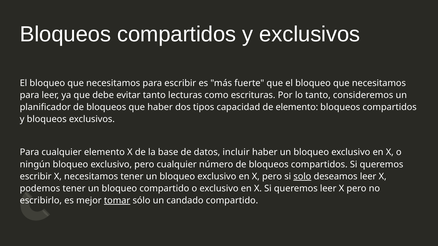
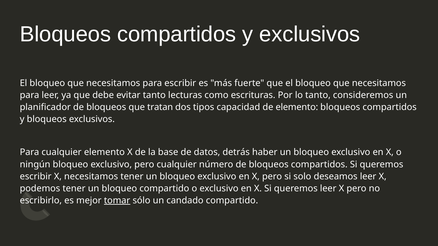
que haber: haber -> tratan (160, 107)
incluir: incluir -> detrás (236, 153)
solo underline: present -> none (302, 177)
